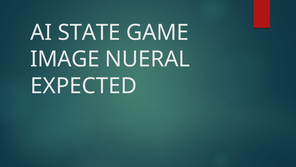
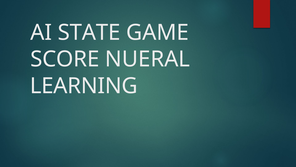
IMAGE: IMAGE -> SCORE (65, 59)
EXPECTED: EXPECTED -> LEARNING (84, 86)
